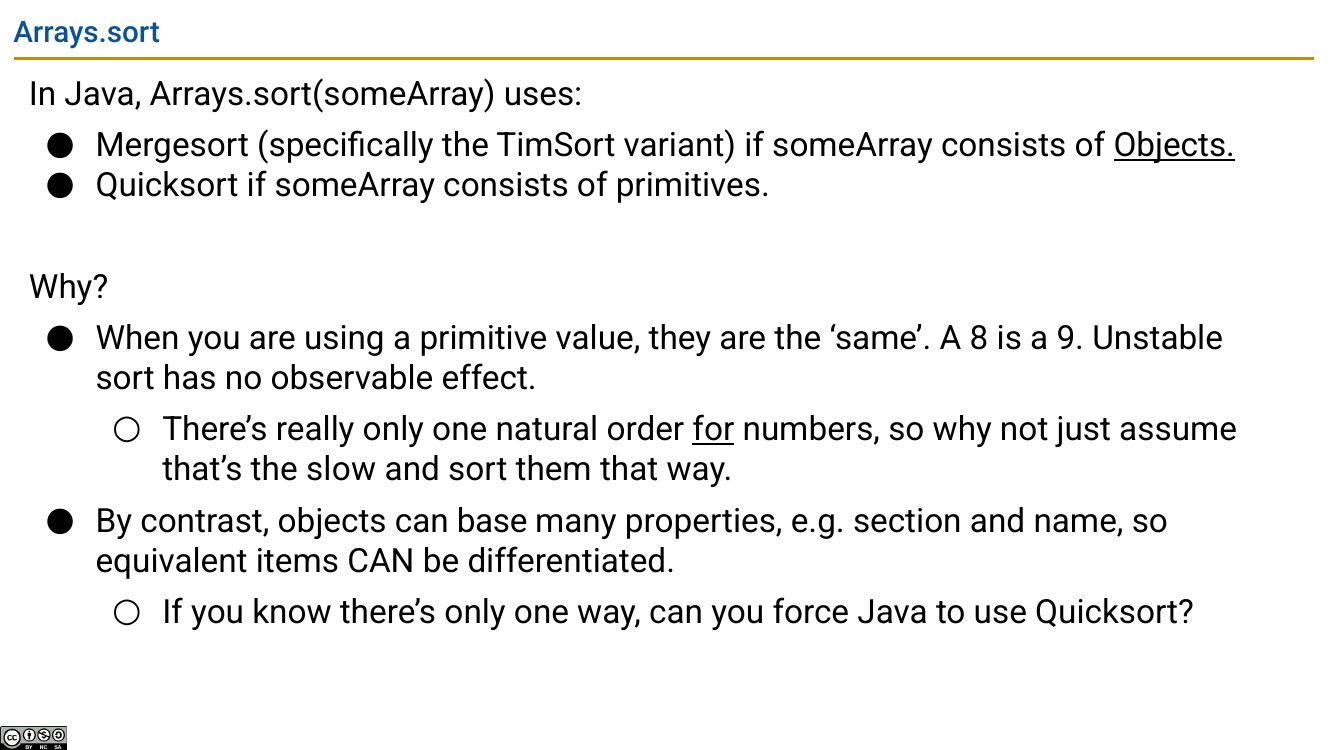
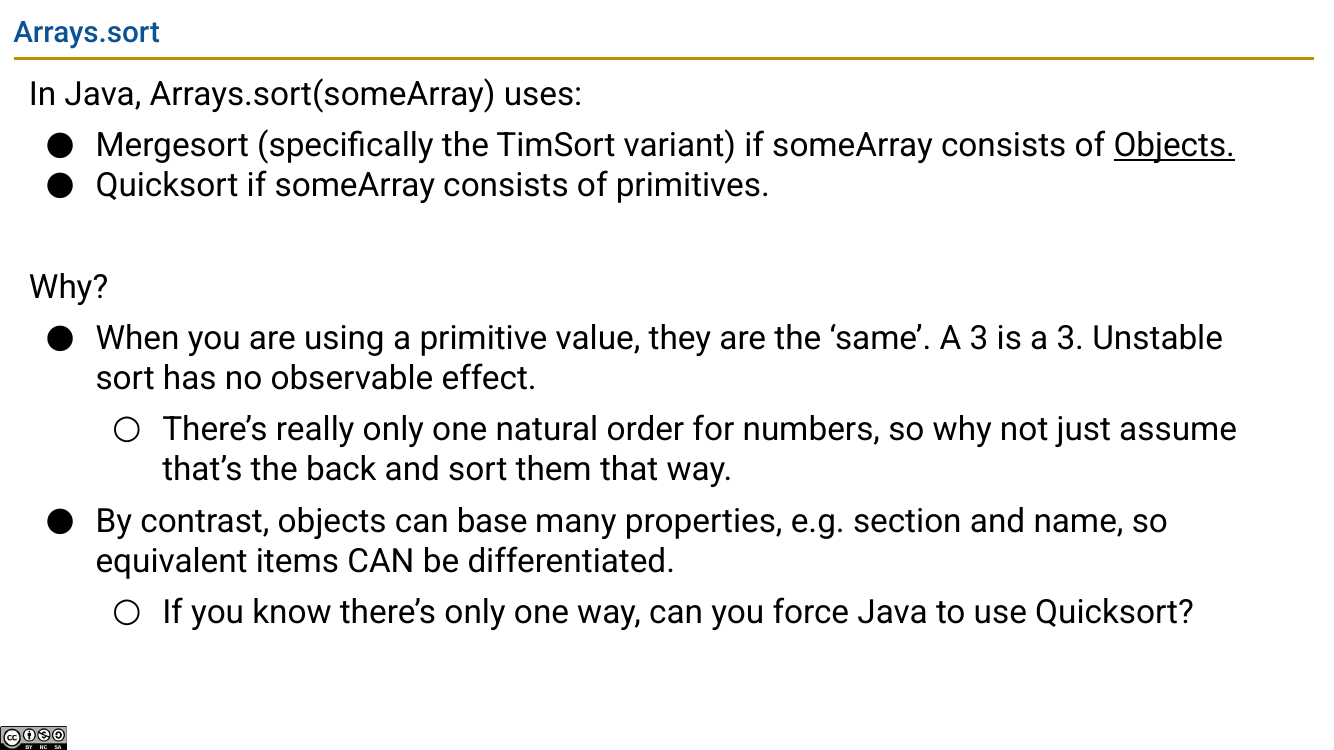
same A 8: 8 -> 3 (979, 339)
is a 9: 9 -> 3 (1070, 339)
for underline: present -> none (713, 430)
slow: slow -> back (341, 470)
